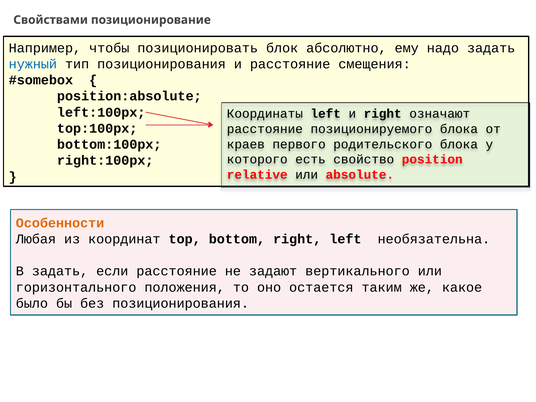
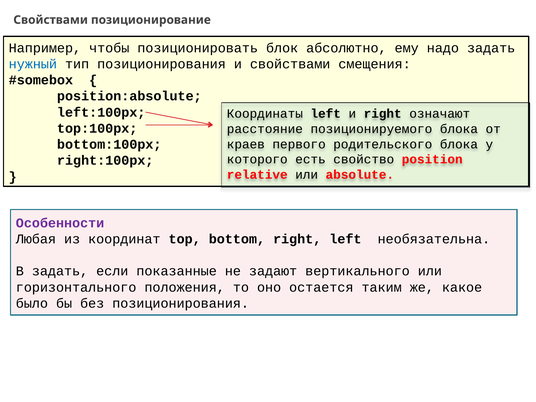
и расстояние: расстояние -> свойствами (290, 64)
Особенности colour: orange -> purple (60, 223)
если расстояние: расстояние -> показанные (177, 271)
